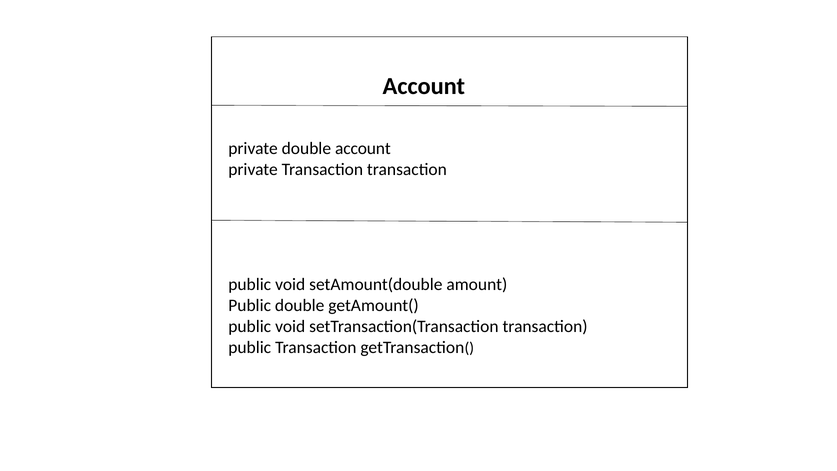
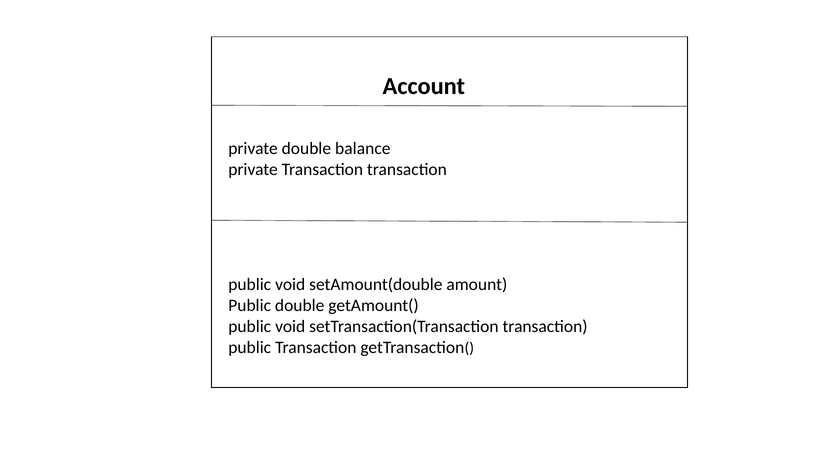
double account: account -> balance (363, 148)
